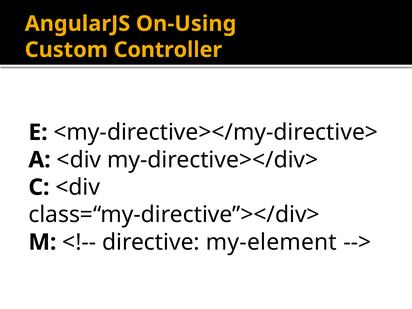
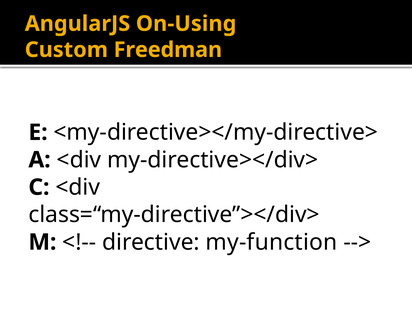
Controller: Controller -> Freedman (168, 50)
my-element: my-element -> my-function (271, 242)
